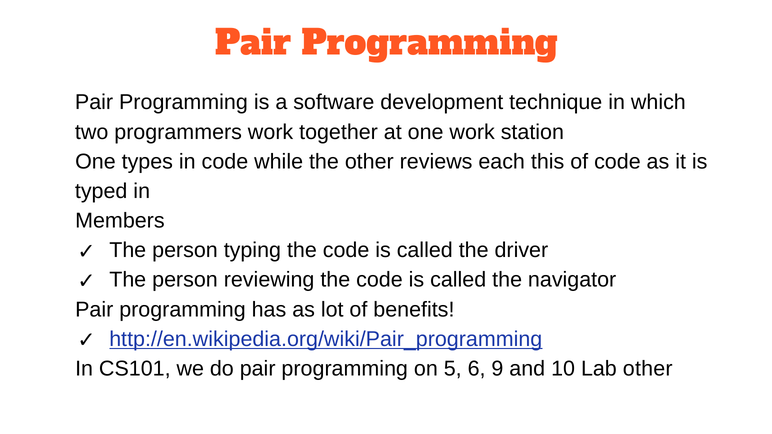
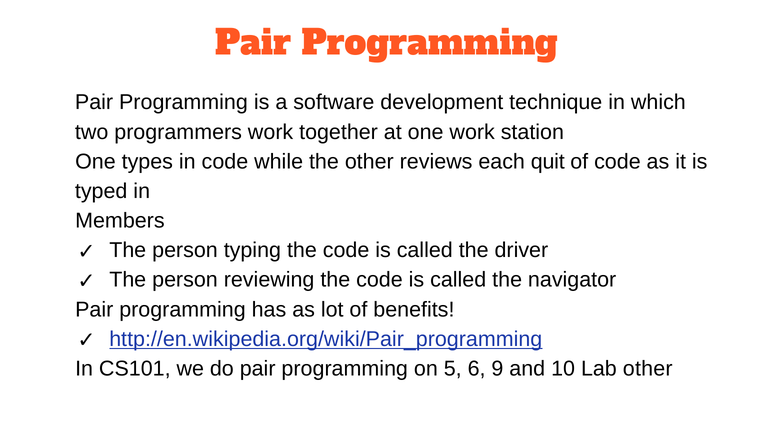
this: this -> quit (548, 162)
